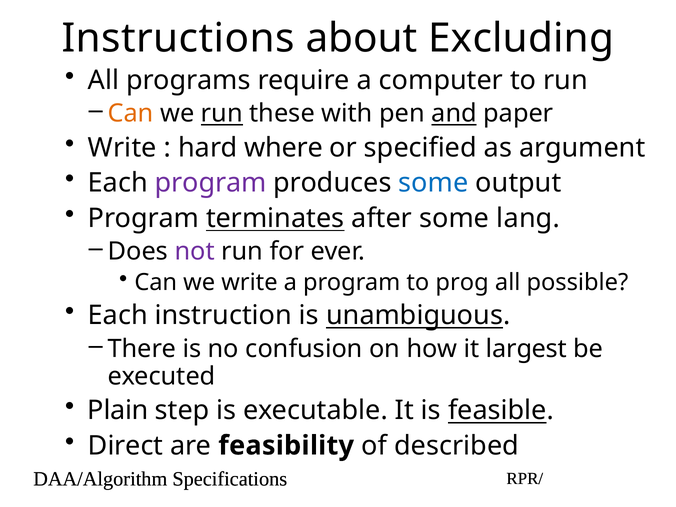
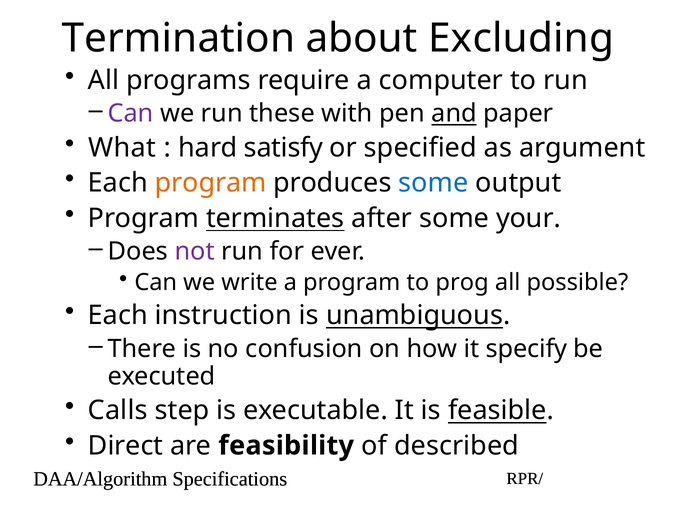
Instructions: Instructions -> Termination (178, 39)
Can colour: orange -> purple (131, 114)
run underline: present -> none (222, 114)
Write: Write -> What (122, 148)
where: where -> satisfy (283, 148)
program colour: purple -> orange (211, 183)
lang: lang -> your (528, 218)
largest: largest -> specify (526, 349)
Plain: Plain -> Calls (118, 410)
